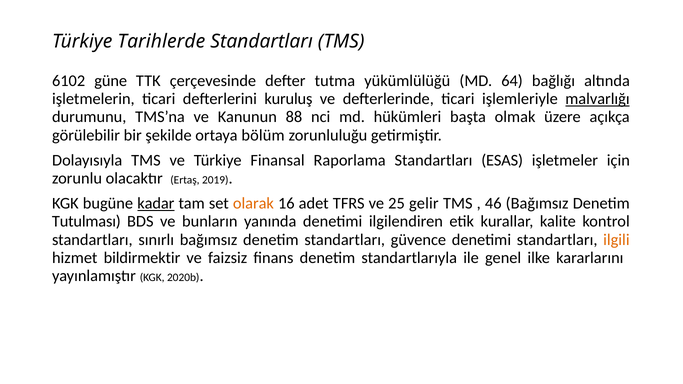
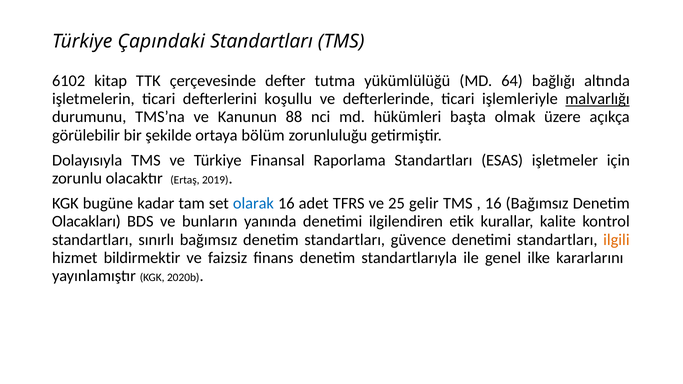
Tarihlerde: Tarihlerde -> Çapındaki (161, 42)
güne: güne -> kitap (111, 81)
kuruluş: kuruluş -> koşullu (288, 99)
kadar underline: present -> none (156, 204)
olarak colour: orange -> blue (253, 204)
46: 46 -> 16 (493, 204)
Tutulması: Tutulması -> Olacakları (86, 222)
